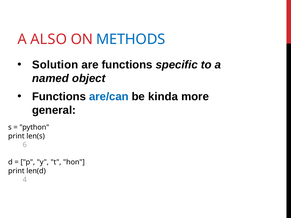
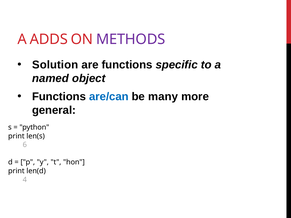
ALSO: ALSO -> ADDS (49, 39)
METHODS colour: blue -> purple (131, 39)
kinda: kinda -> many (163, 97)
